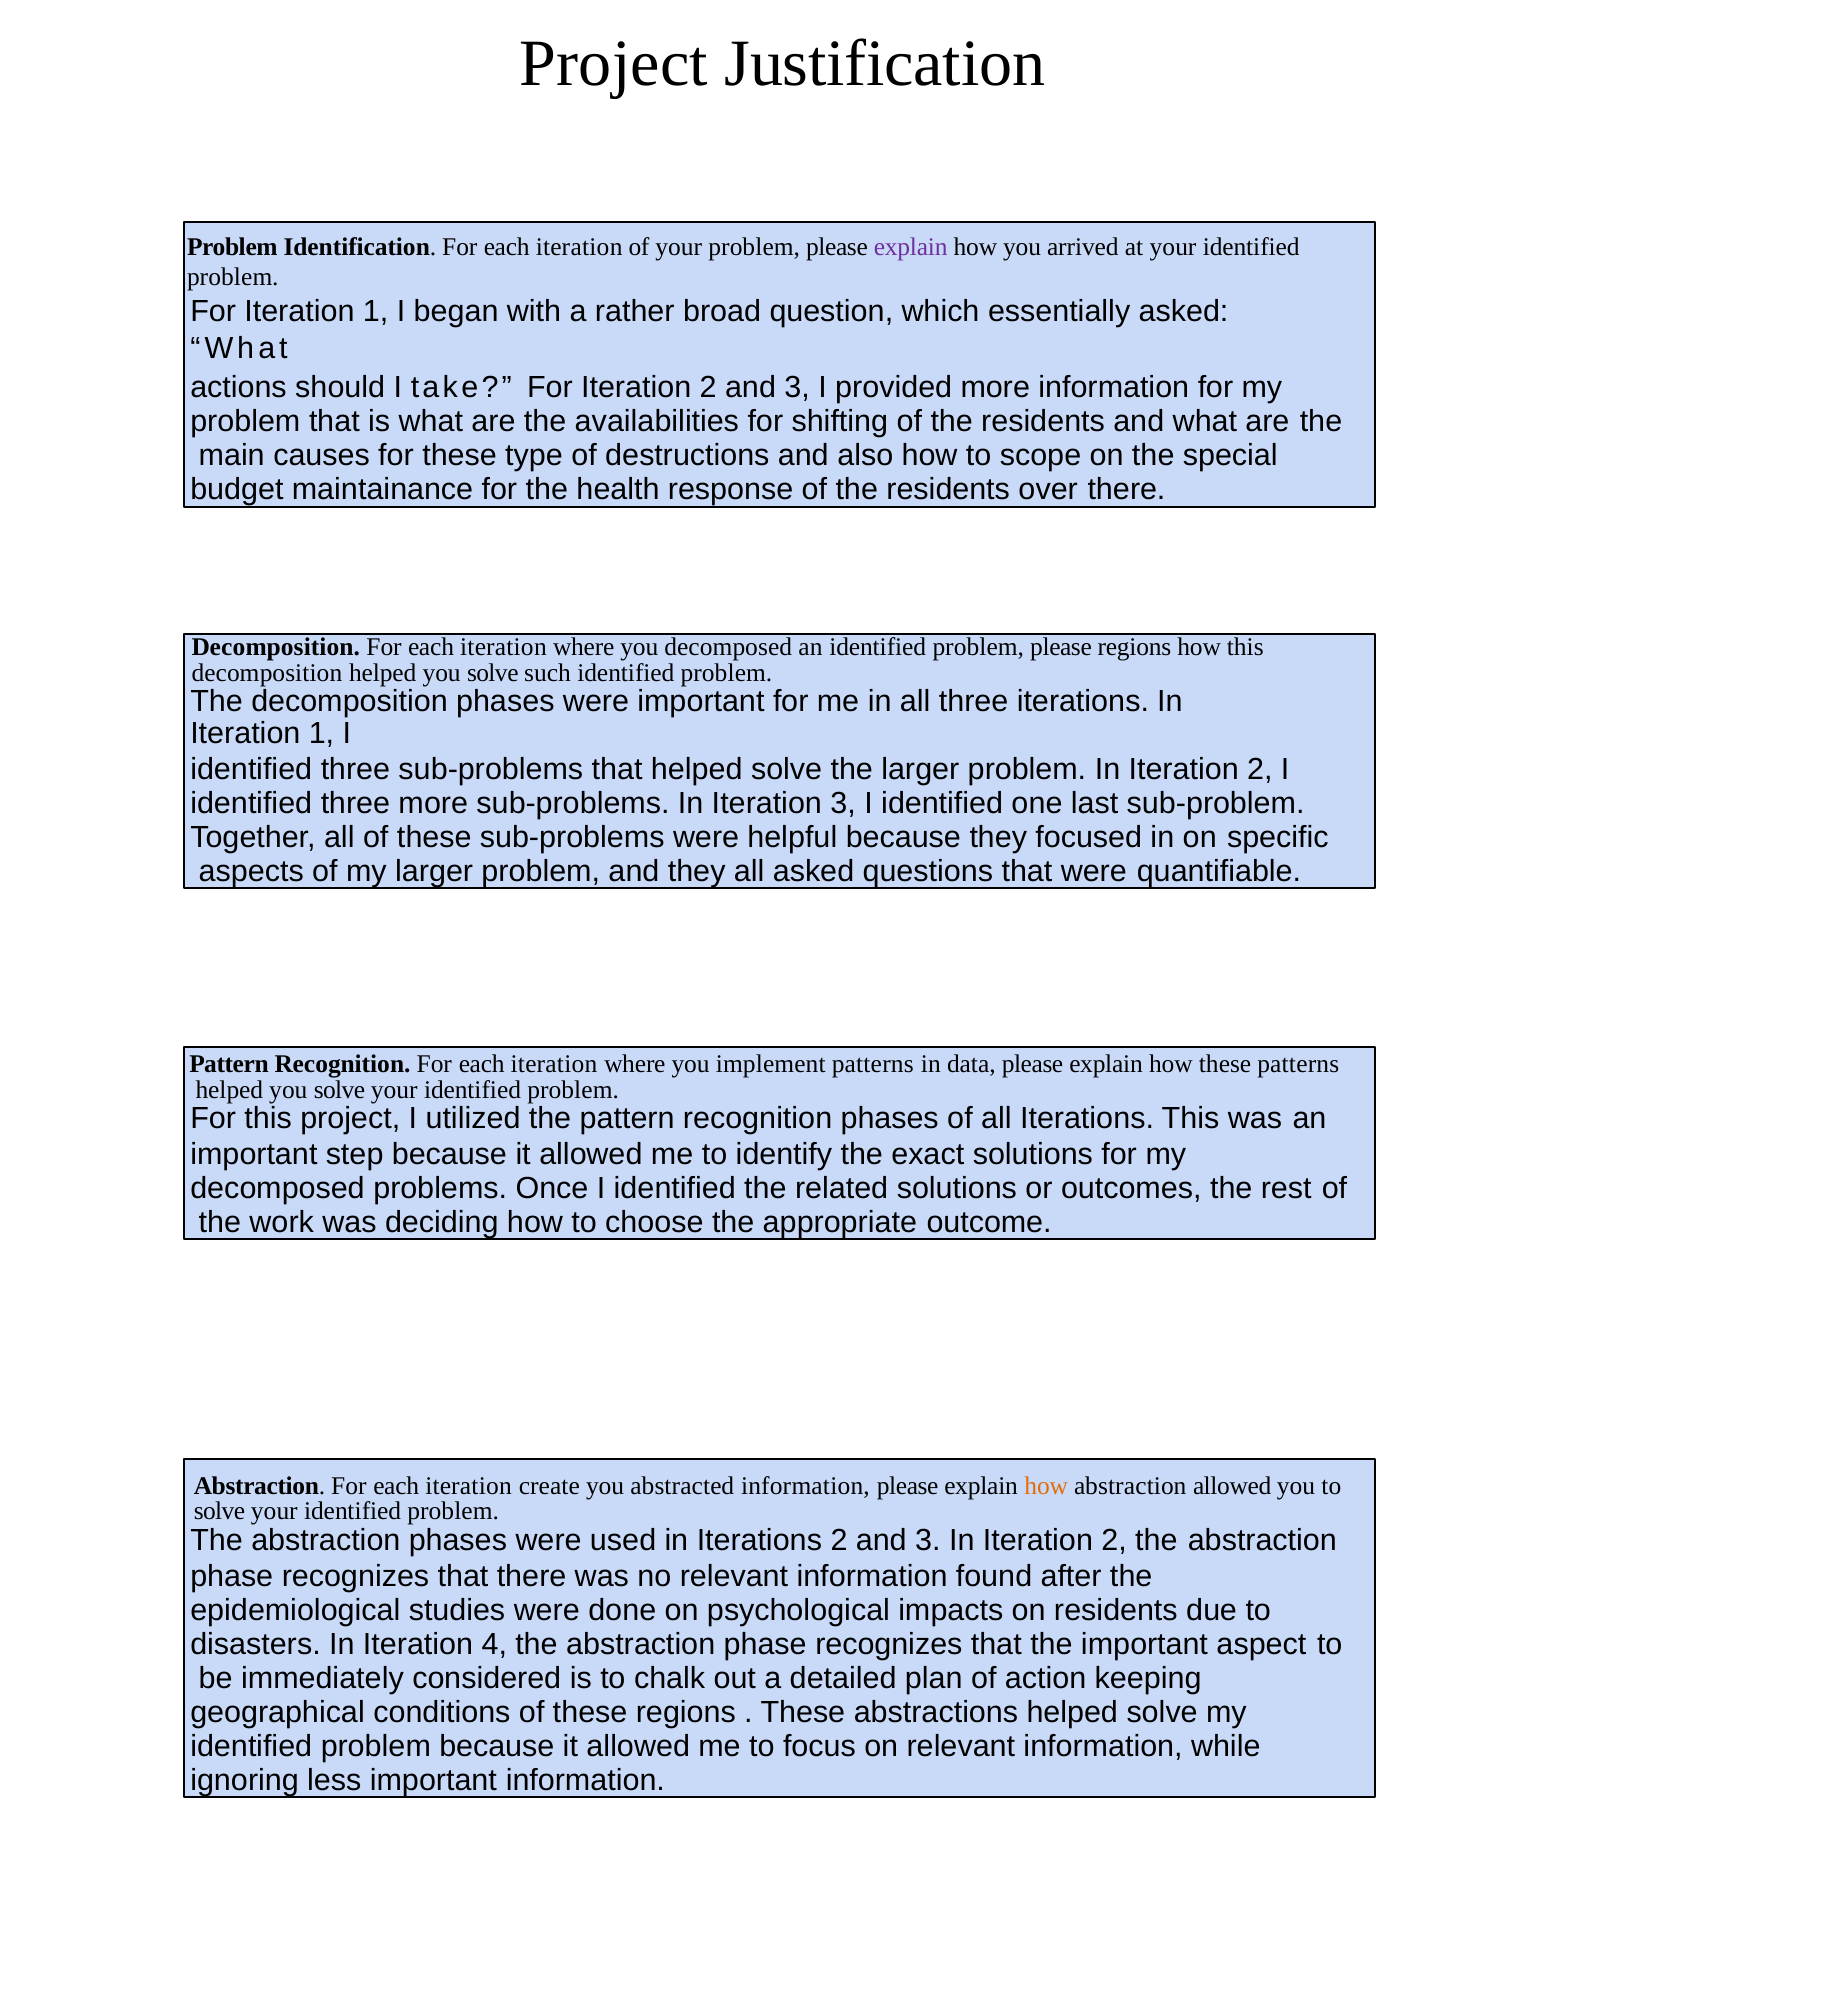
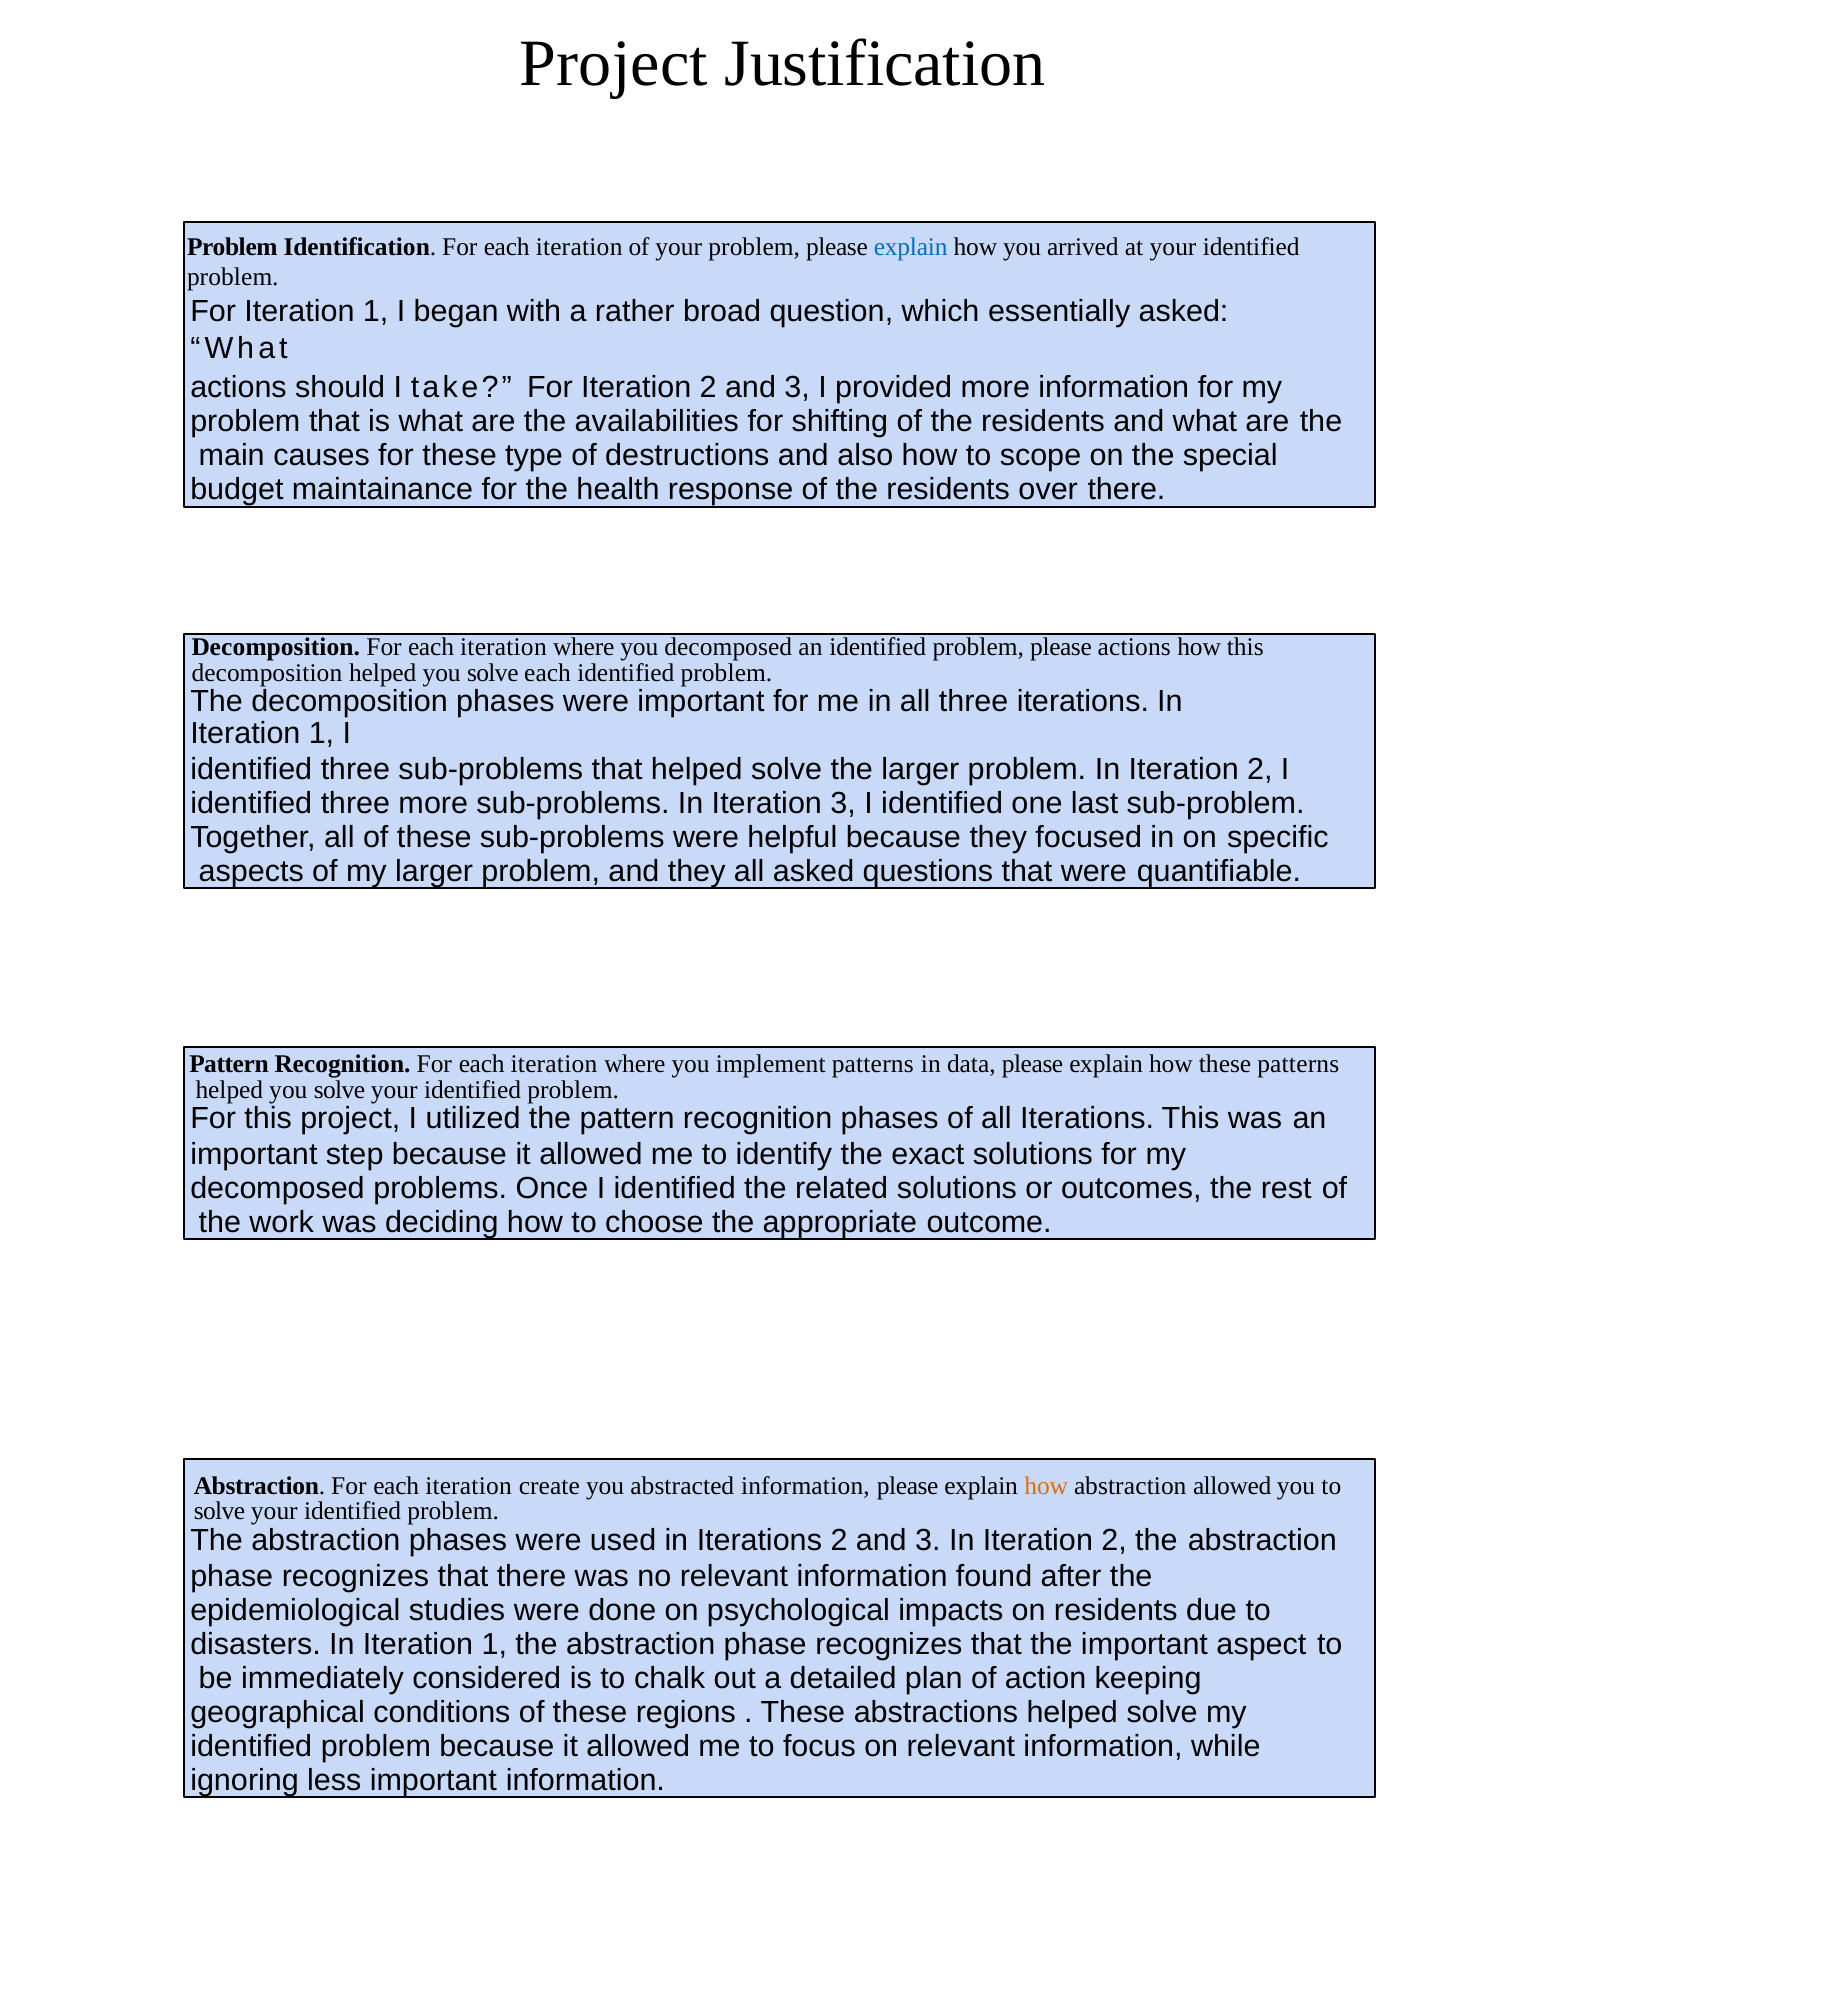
explain colour: purple -> blue (911, 247)
please regions: regions -> actions (1134, 647)
solve such: such -> each (548, 673)
disasters In Iteration 4: 4 -> 1 (494, 1645)
